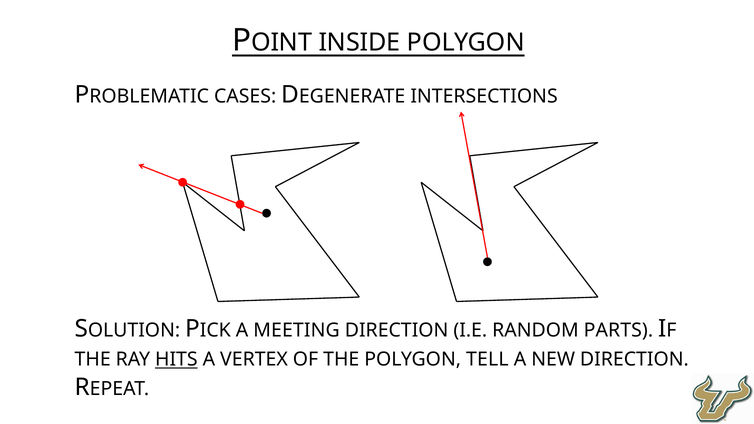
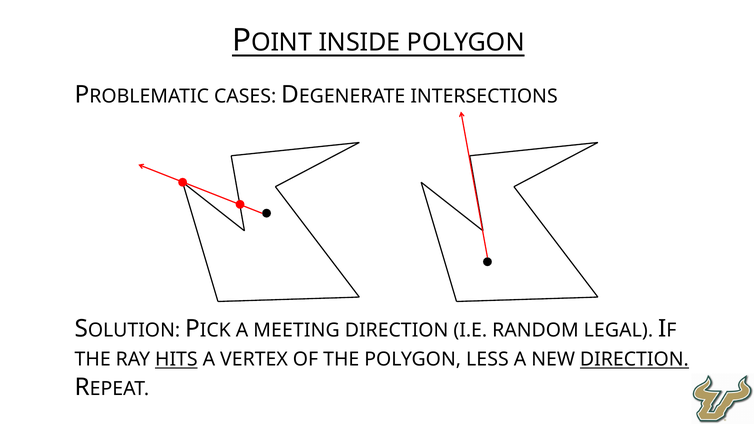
PARTS: PARTS -> LEGAL (618, 330)
TELL: TELL -> LESS (487, 360)
DIRECTION underline: none -> present (634, 360)
